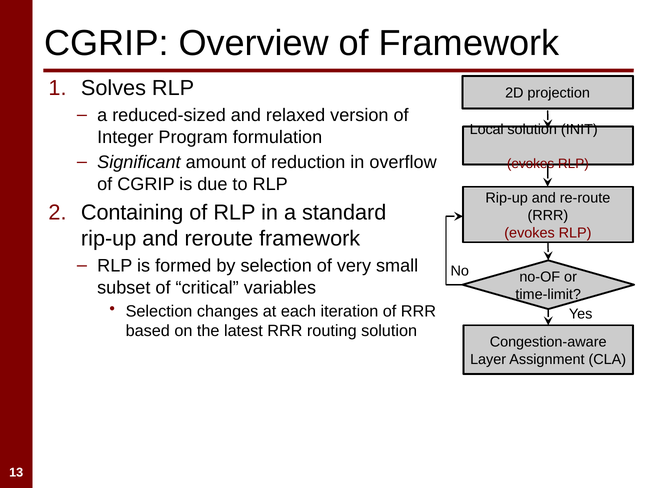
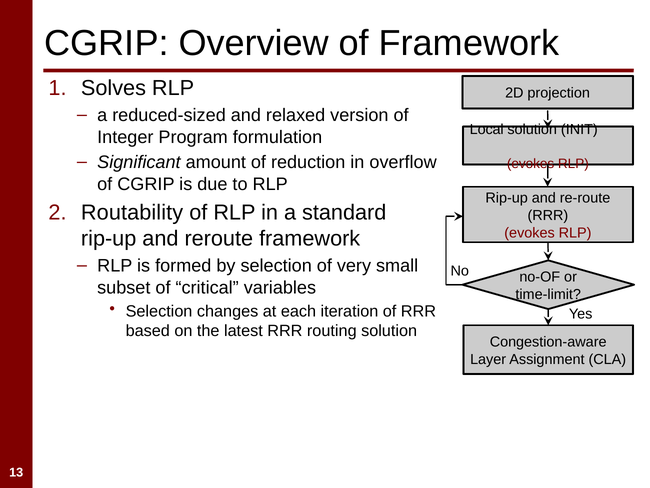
Containing: Containing -> Routability (132, 212)
